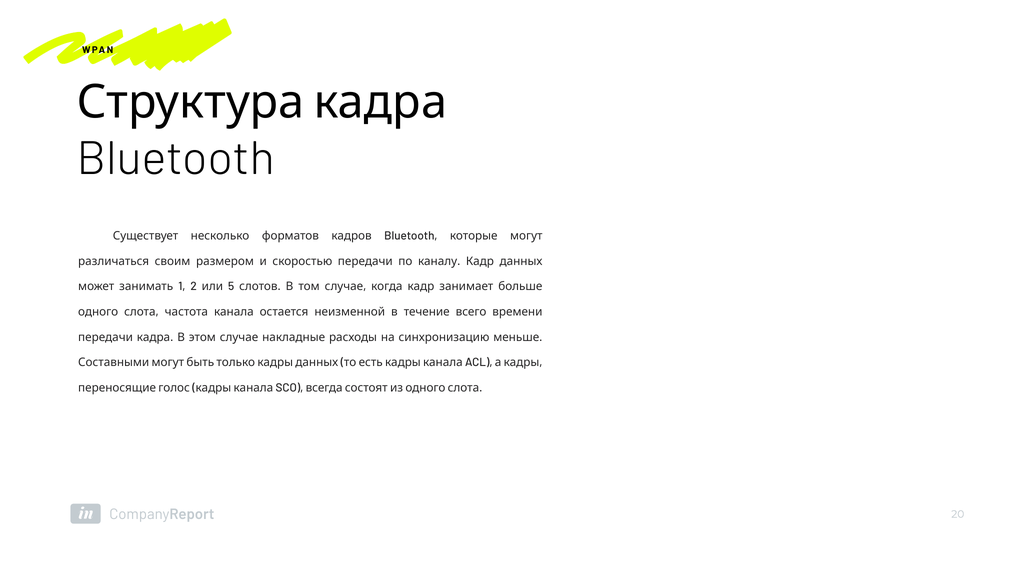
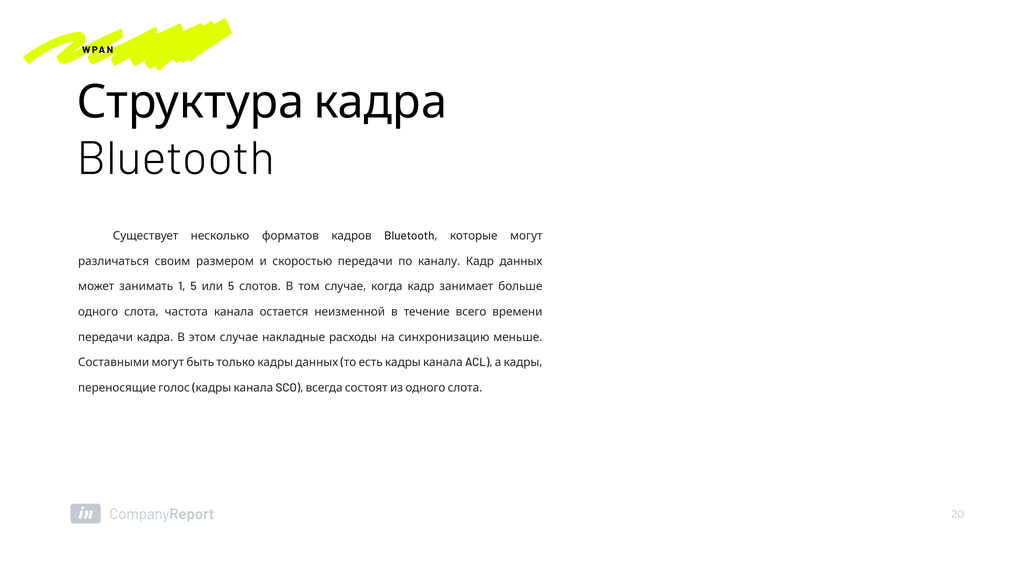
1 2: 2 -> 5 (194, 287)
